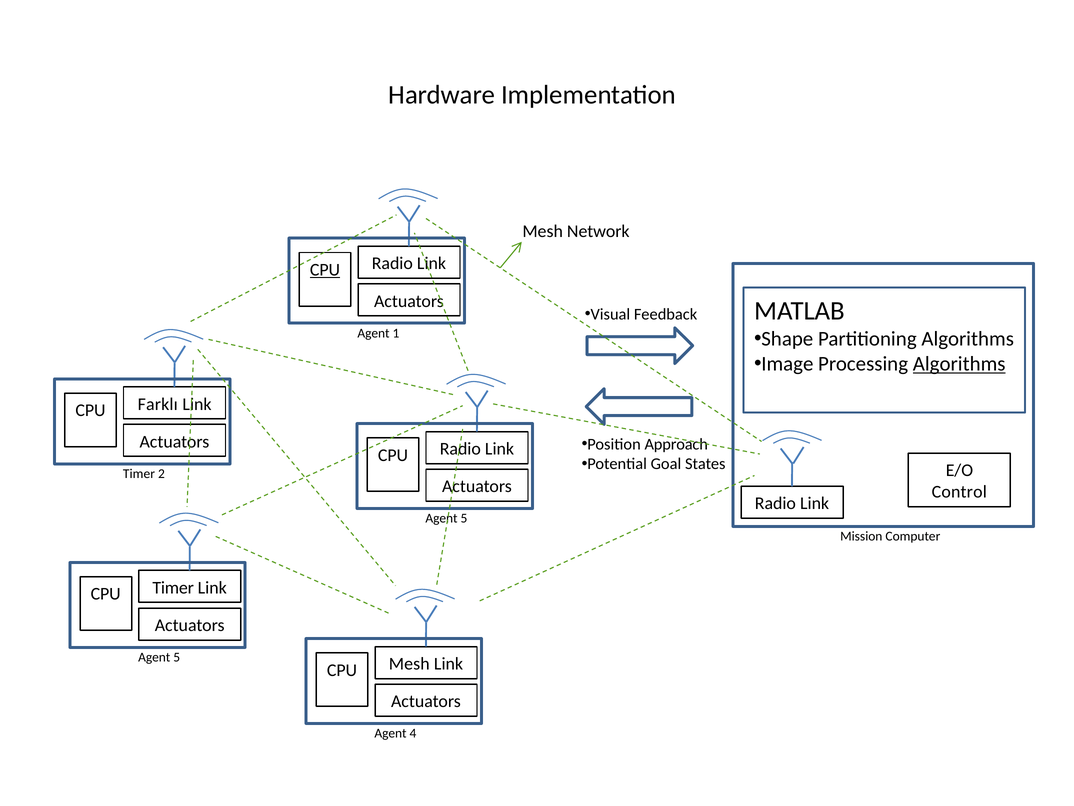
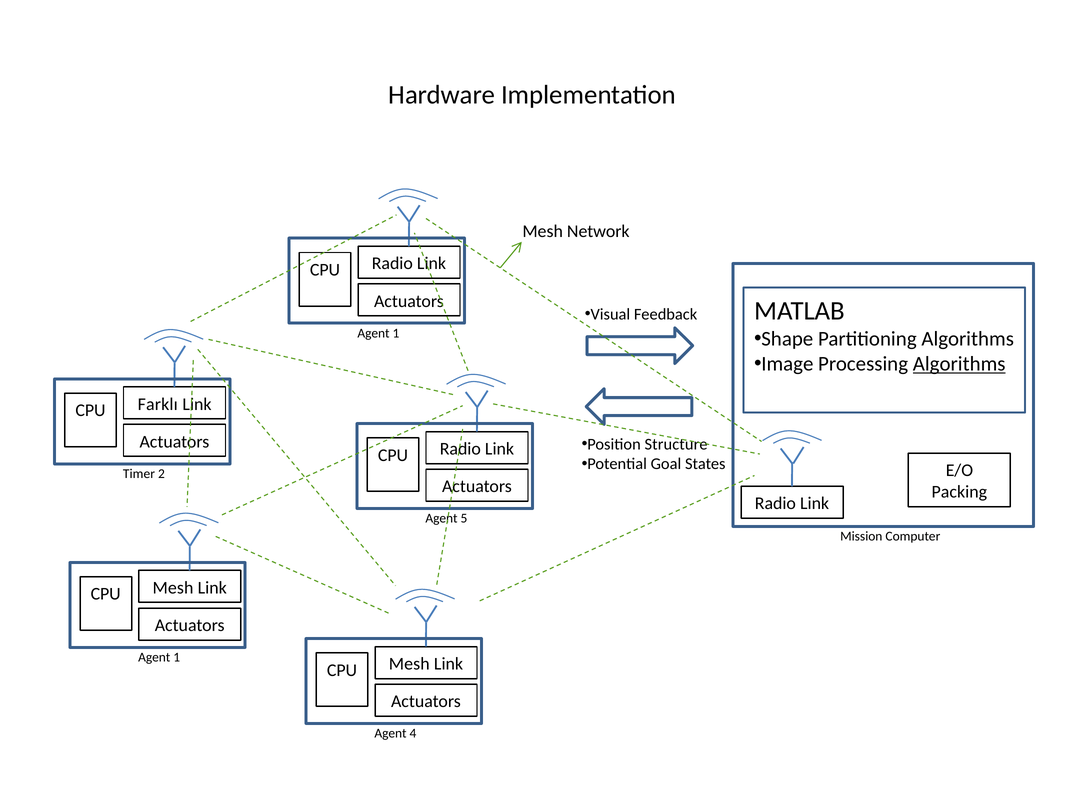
CPU underline: present -> none (325, 270)
Approach: Approach -> Structure (676, 444)
Control: Control -> Packing (959, 492)
Timer: Timer -> Mesh (173, 587)
5: 5 -> 1 (177, 657)
